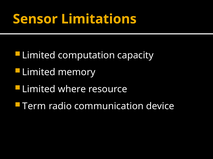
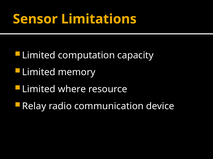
Term: Term -> Relay (34, 107)
